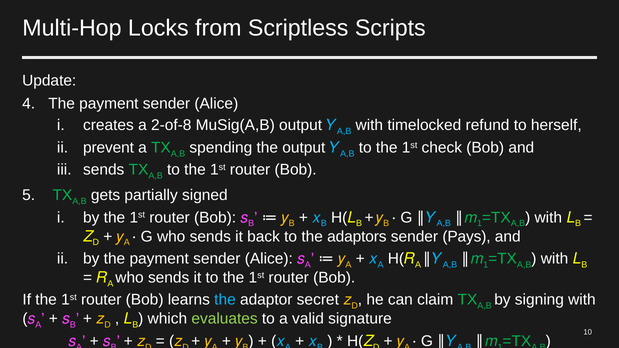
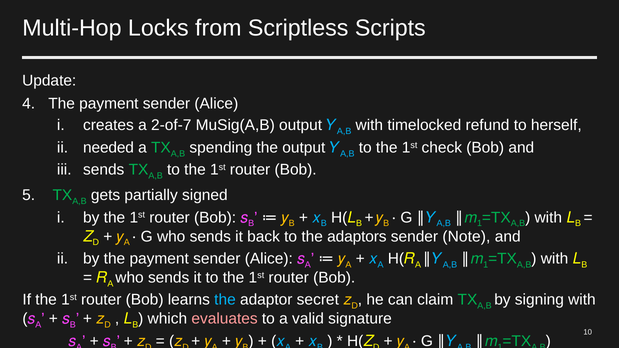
2-of-8: 2-of-8 -> 2-of-7 (171, 125)
prevent: prevent -> needed (109, 148)
Pays: Pays -> Note (466, 237)
evaluates colour: light green -> pink (225, 319)
